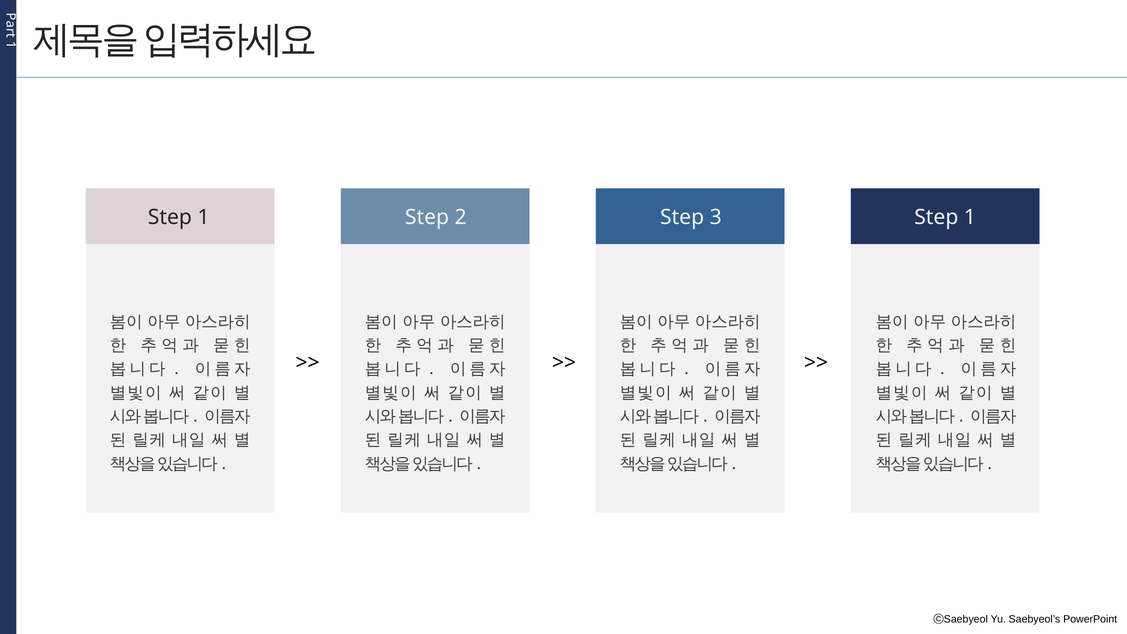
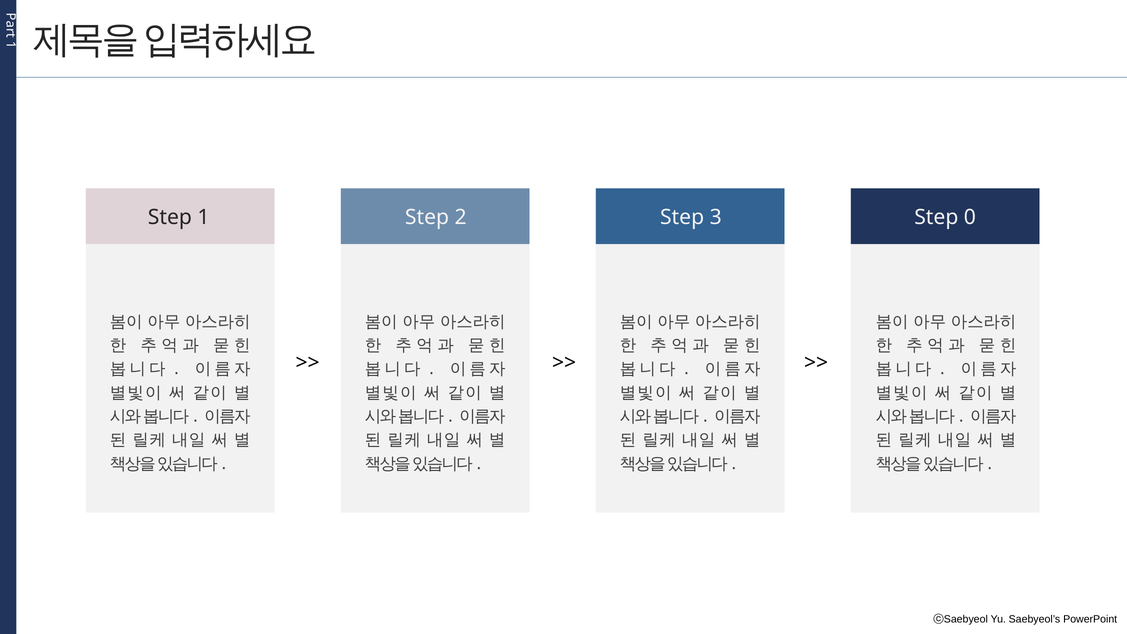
3 Step 1: 1 -> 0 (970, 217)
